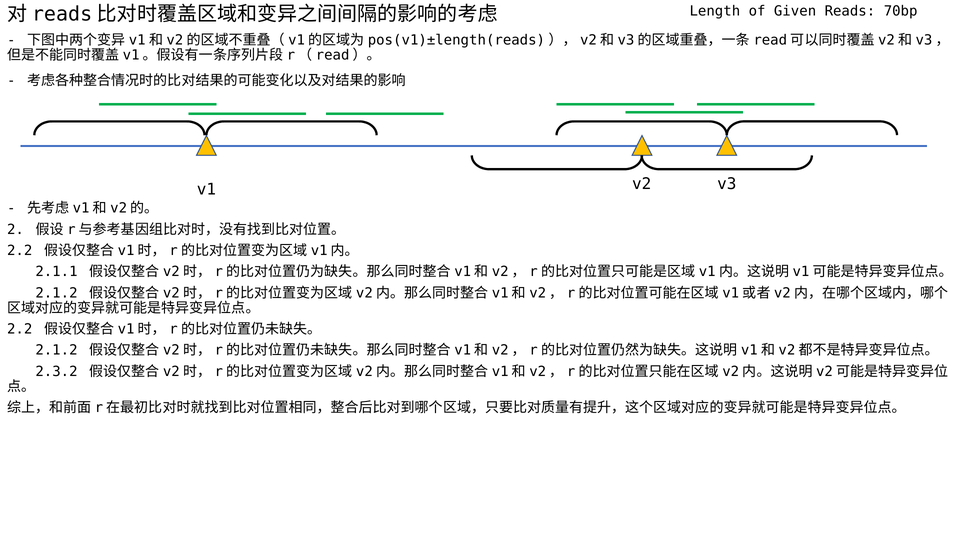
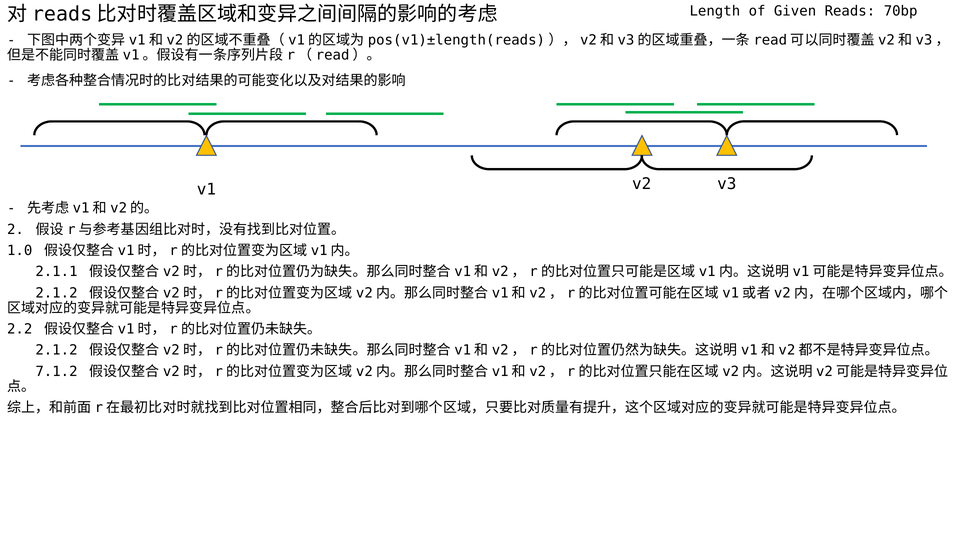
2.2: 2.2 -> 1.0 (20, 251)
2.3.2: 2.3.2 -> 7.1.2 (57, 371)
